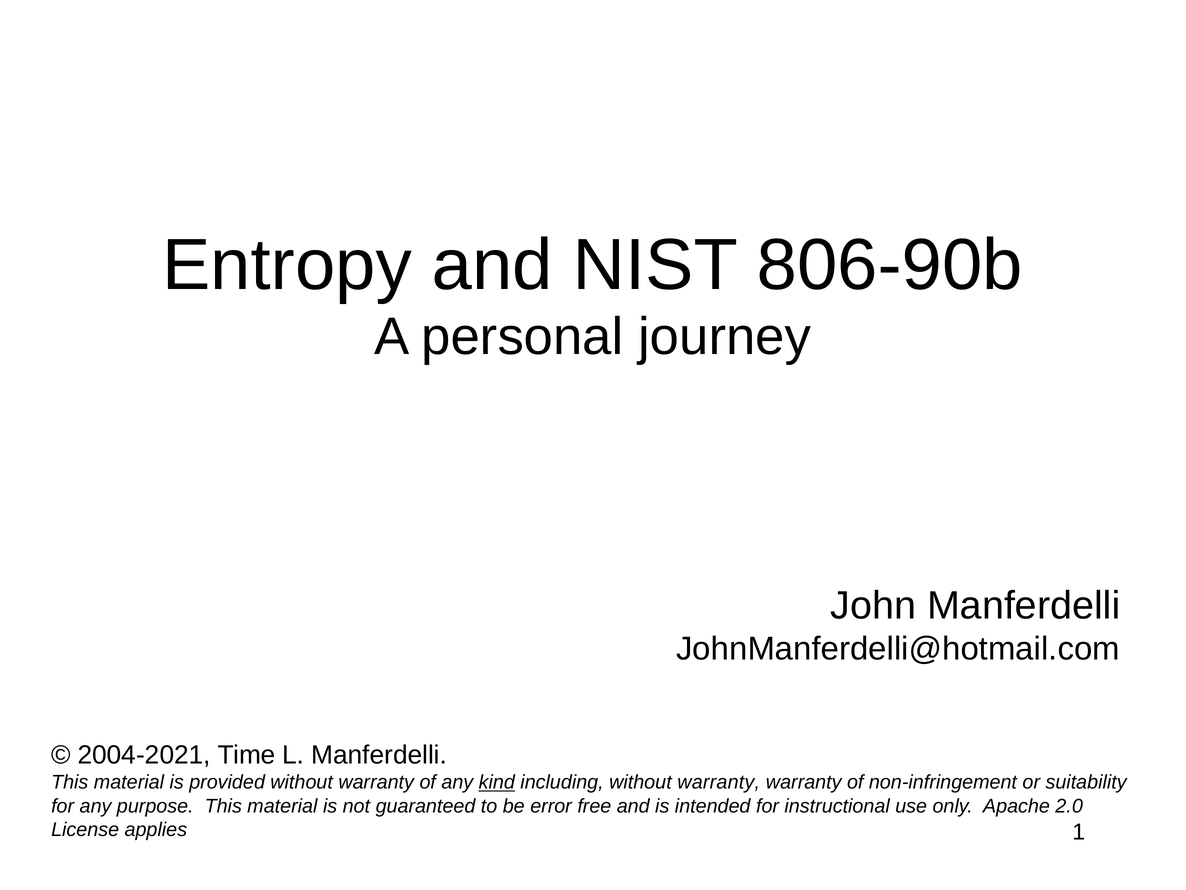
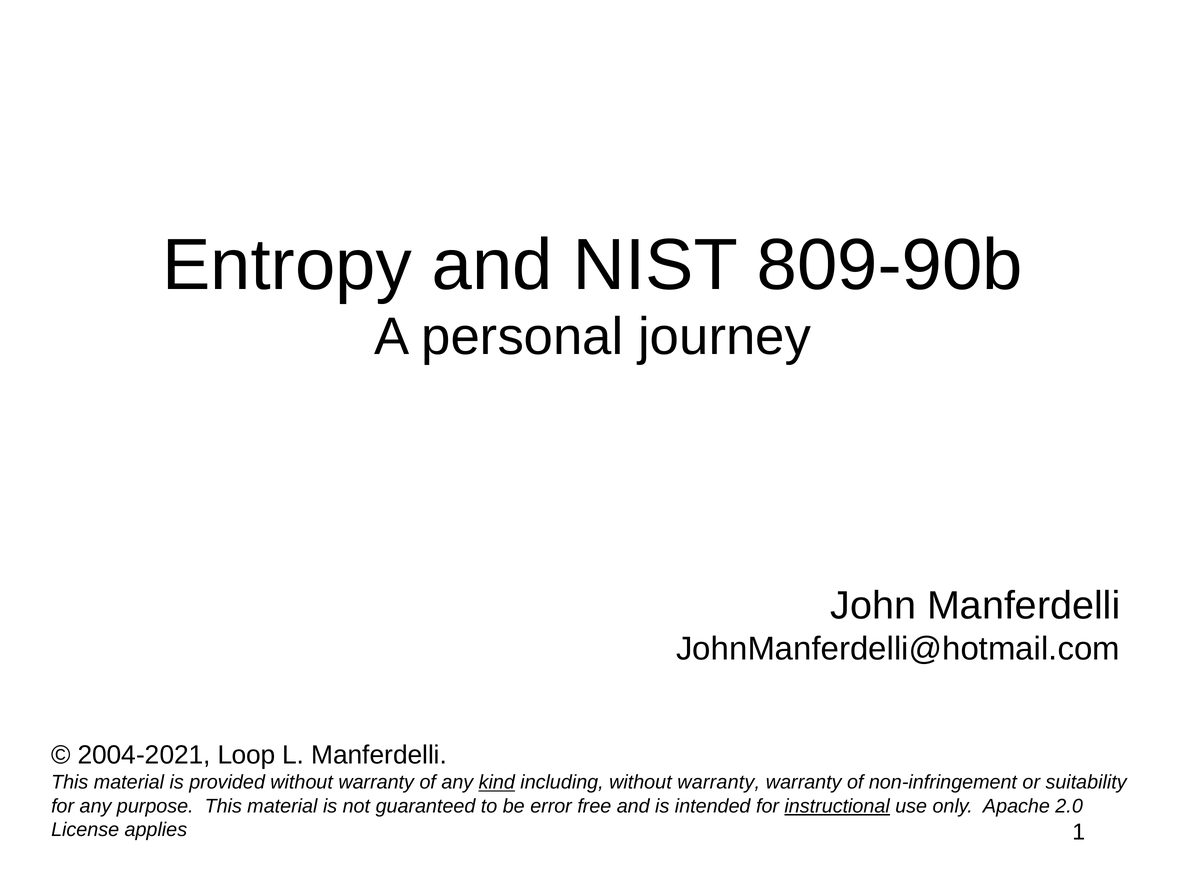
806-90b: 806-90b -> 809-90b (890, 265)
Time: Time -> Loop (246, 755)
instructional underline: none -> present (837, 806)
